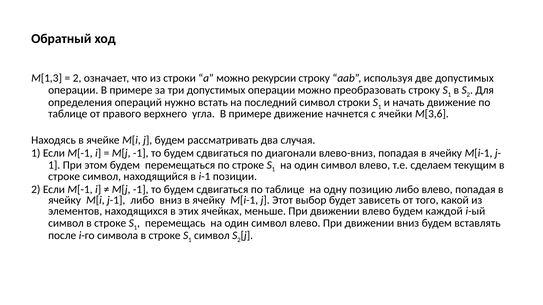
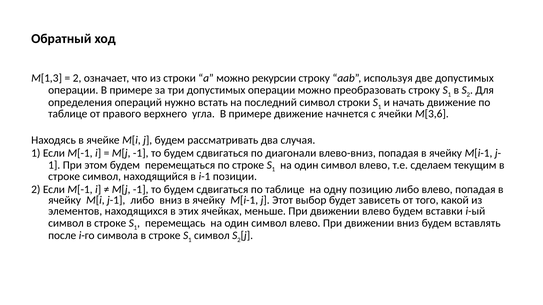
каждой: каждой -> вставки (444, 211)
